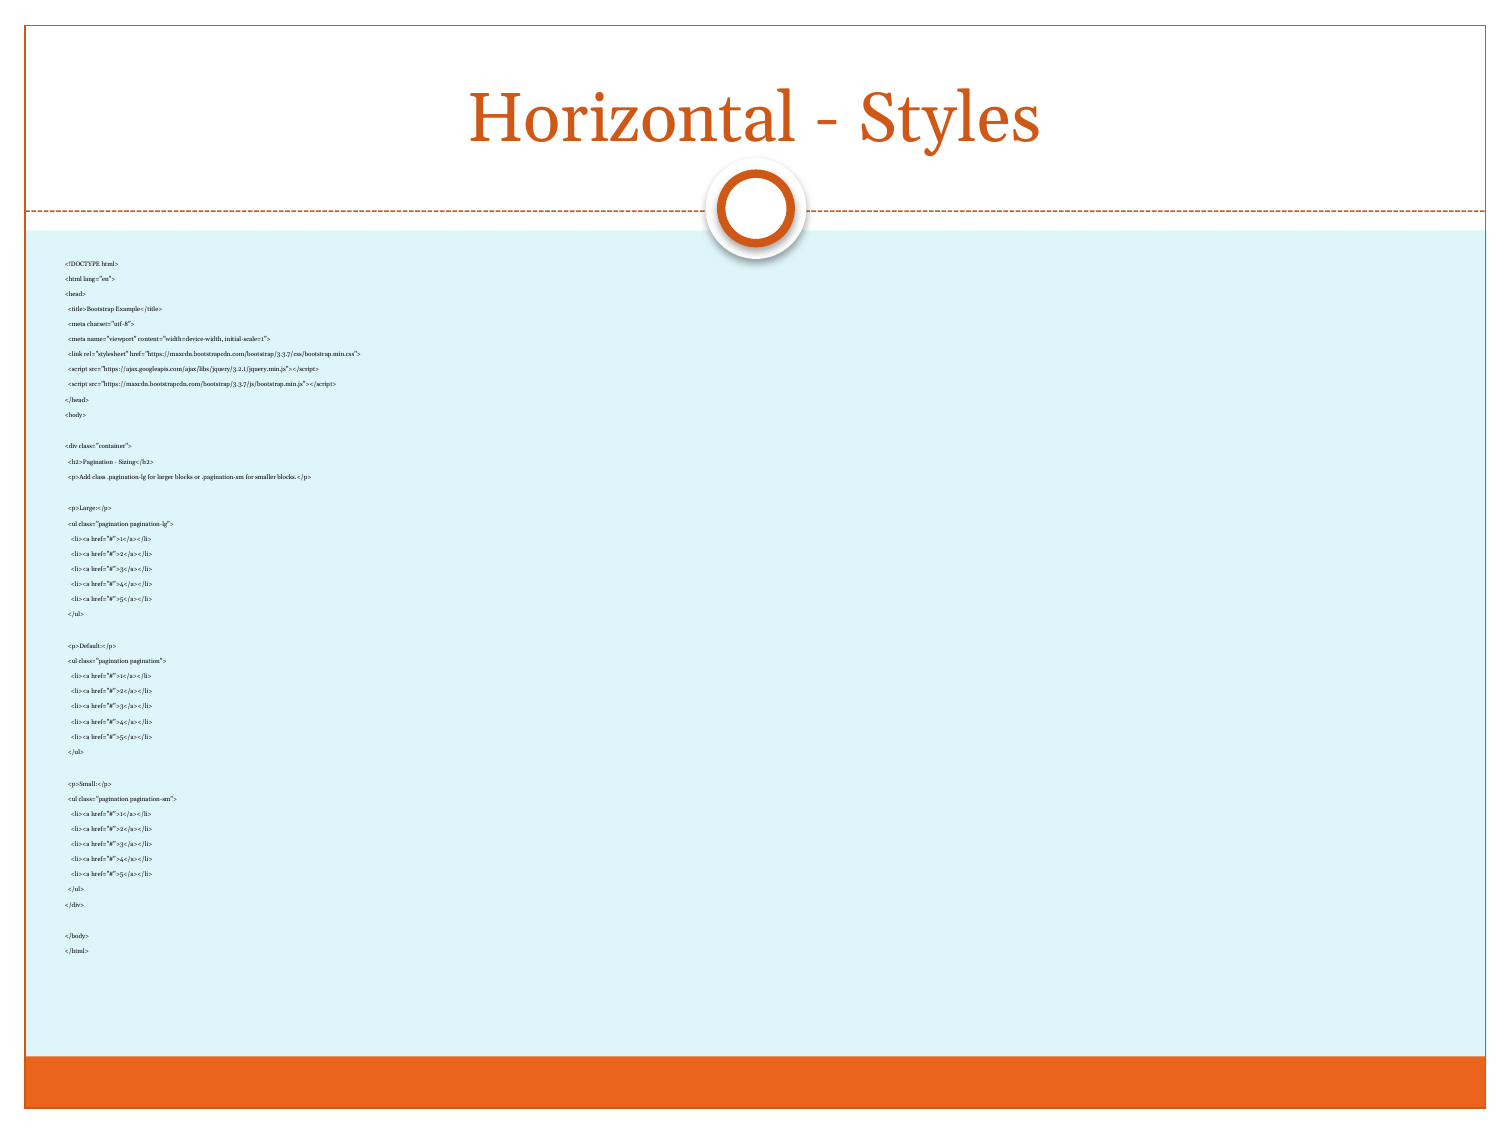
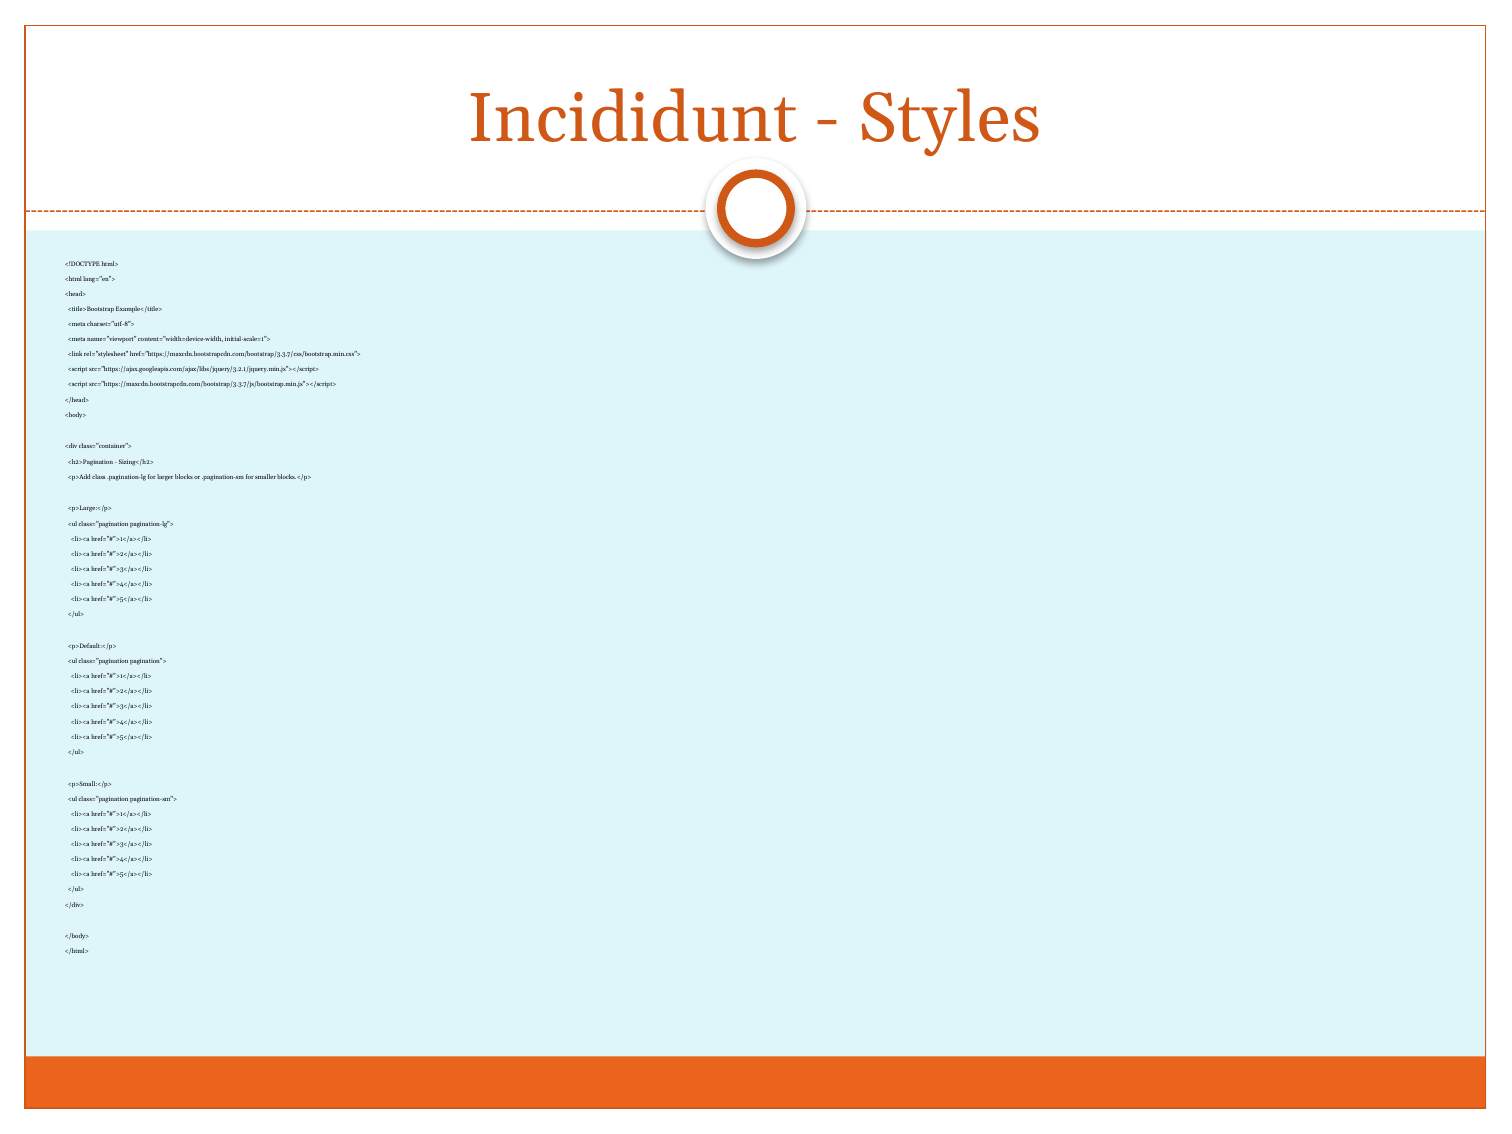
Horizontal: Horizontal -> Incididunt (632, 119)
